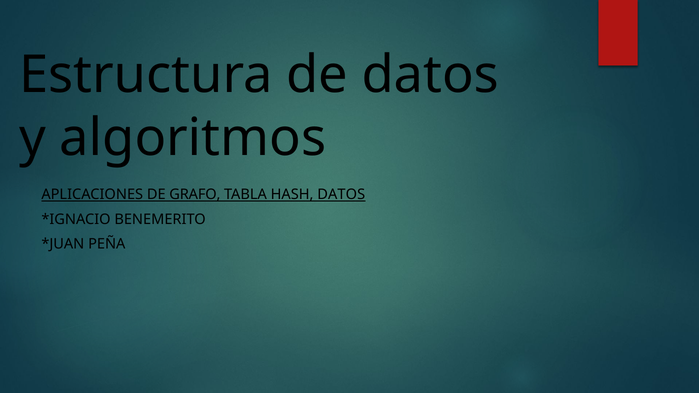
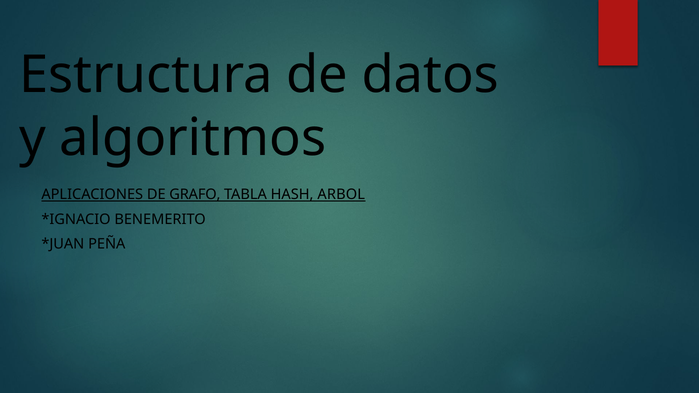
HASH DATOS: DATOS -> ARBOL (341, 195)
